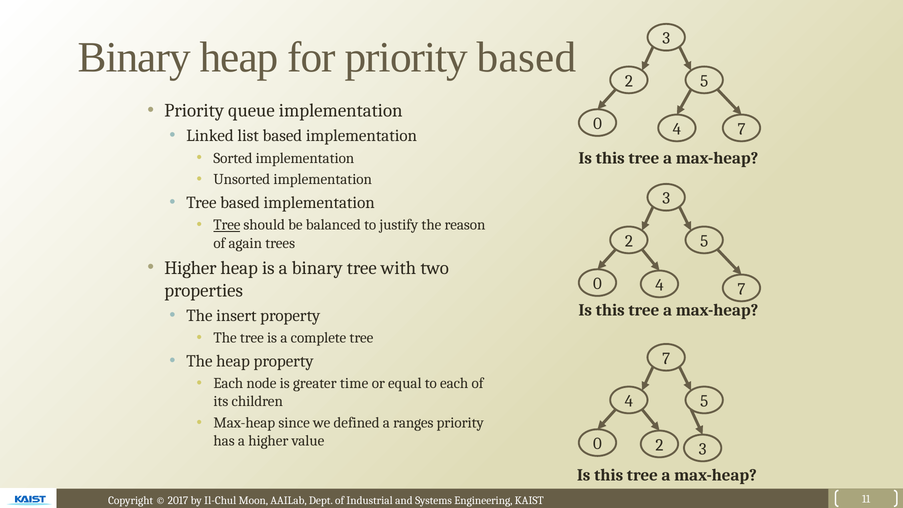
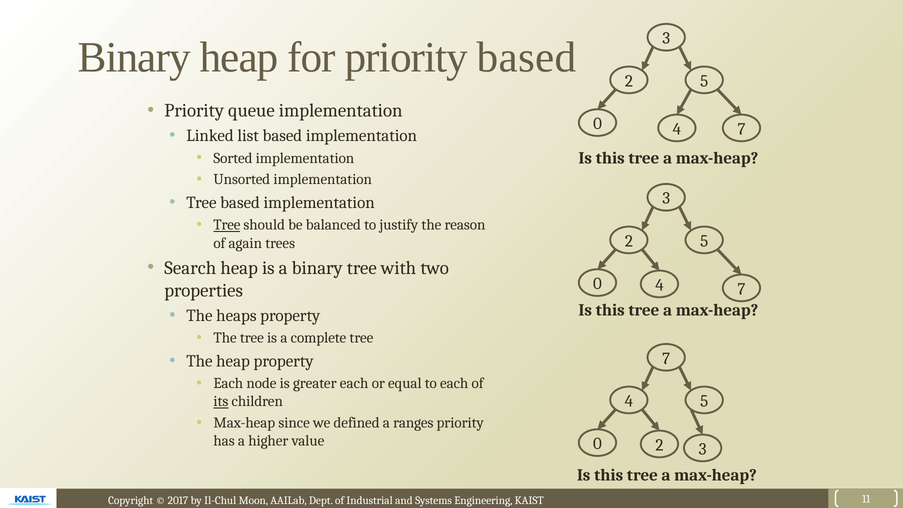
Higher: Higher -> Search (190, 268)
insert: insert -> heaps (236, 315)
greater time: time -> each (354, 383)
its underline: none -> present (221, 401)
